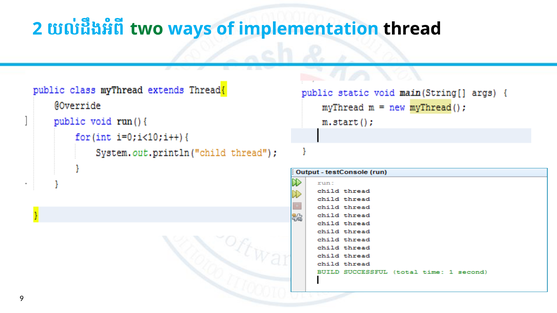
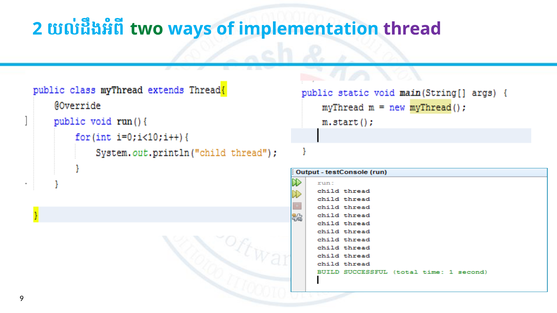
thread colour: black -> purple (412, 29)
